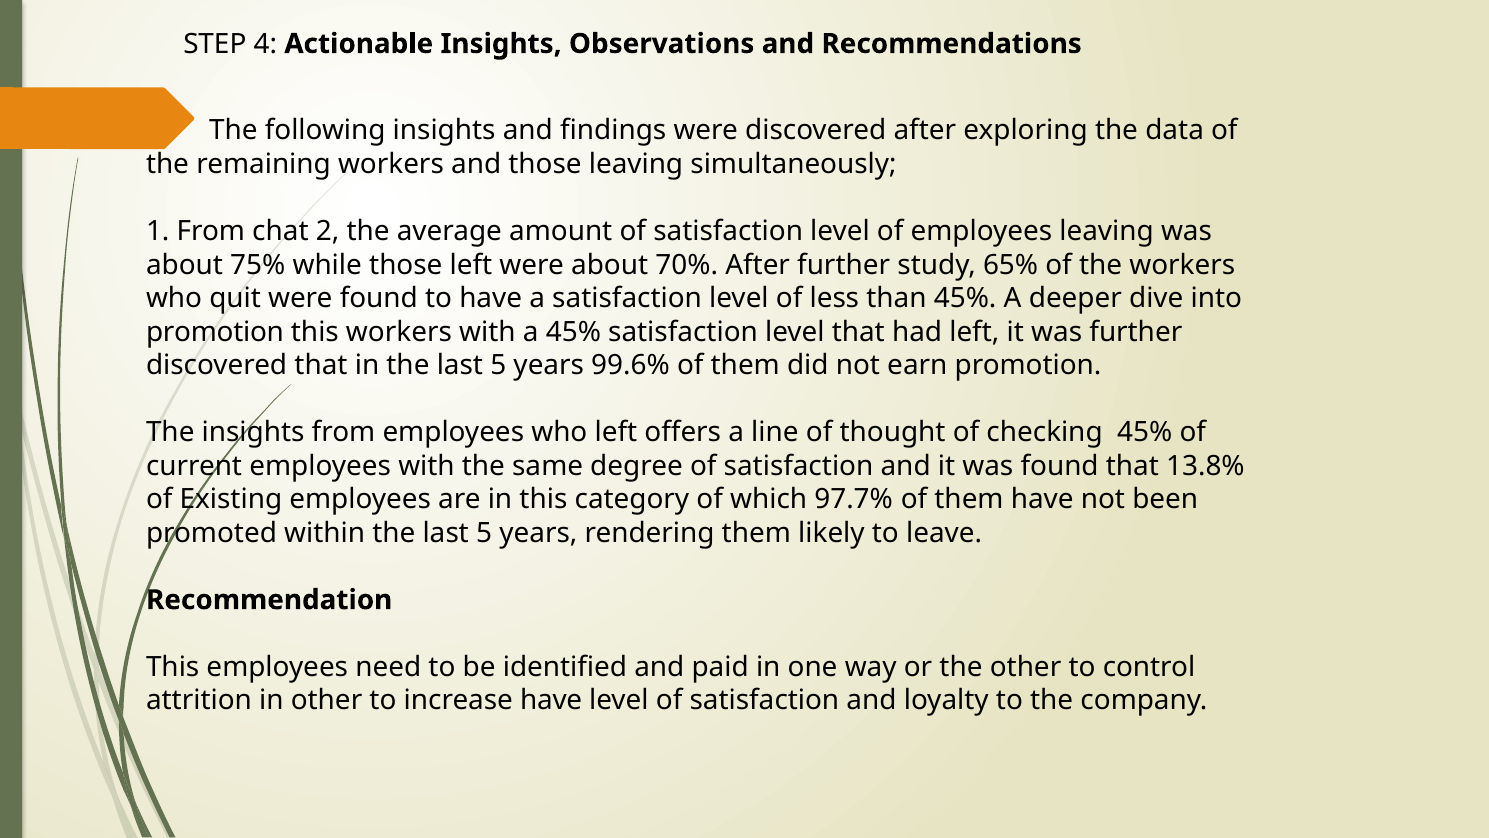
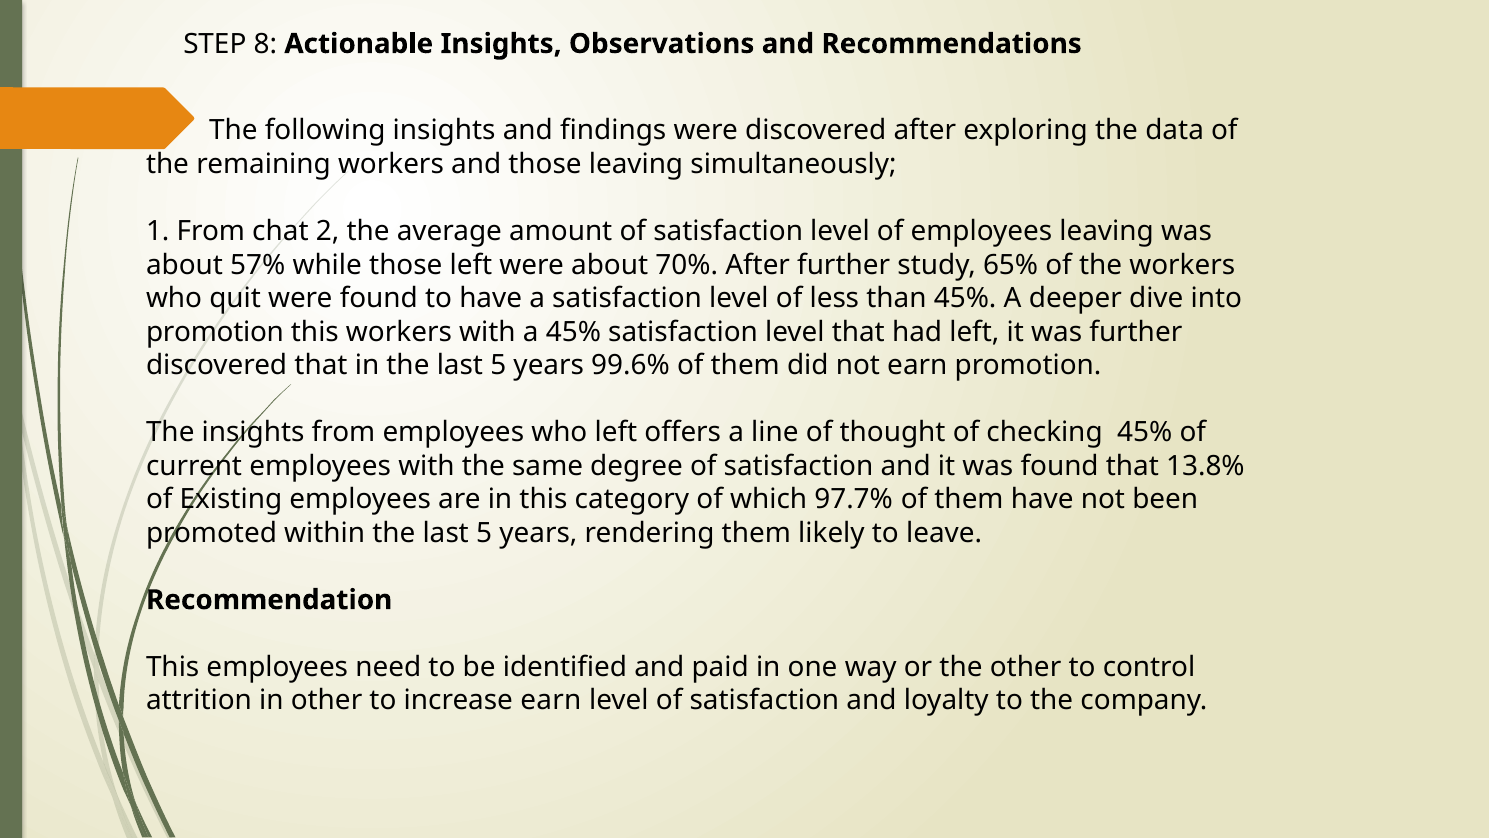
4: 4 -> 8 (265, 44)
75%: 75% -> 57% (258, 265)
increase have: have -> earn (551, 700)
